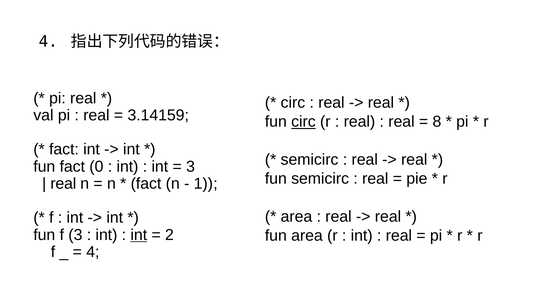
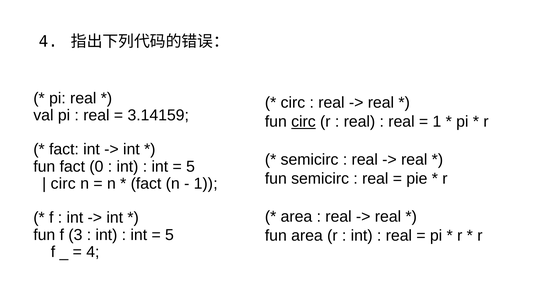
8: 8 -> 1 (437, 122)
3: 3 -> 5 (190, 166)
real: real -> circ (63, 184)
int underline: present -> none (139, 235)
2: 2 -> 5 (169, 235)
